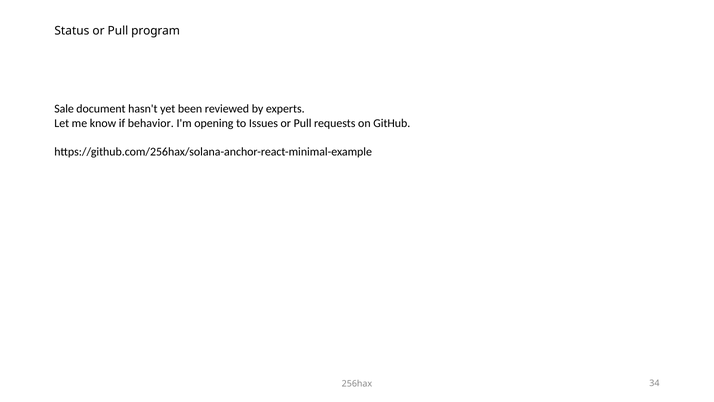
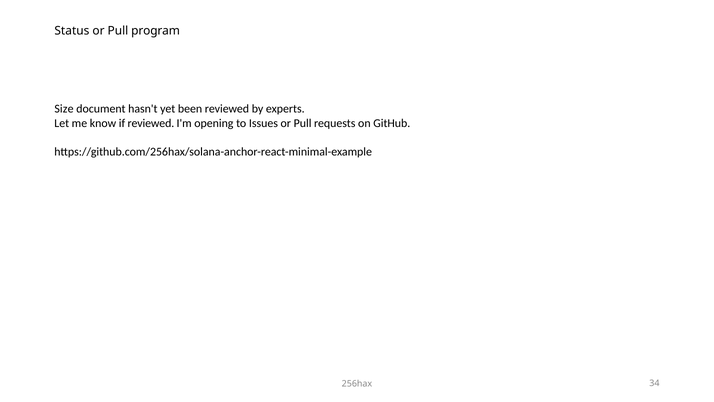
Sale: Sale -> Size (64, 109)
if behavior: behavior -> reviewed (151, 123)
